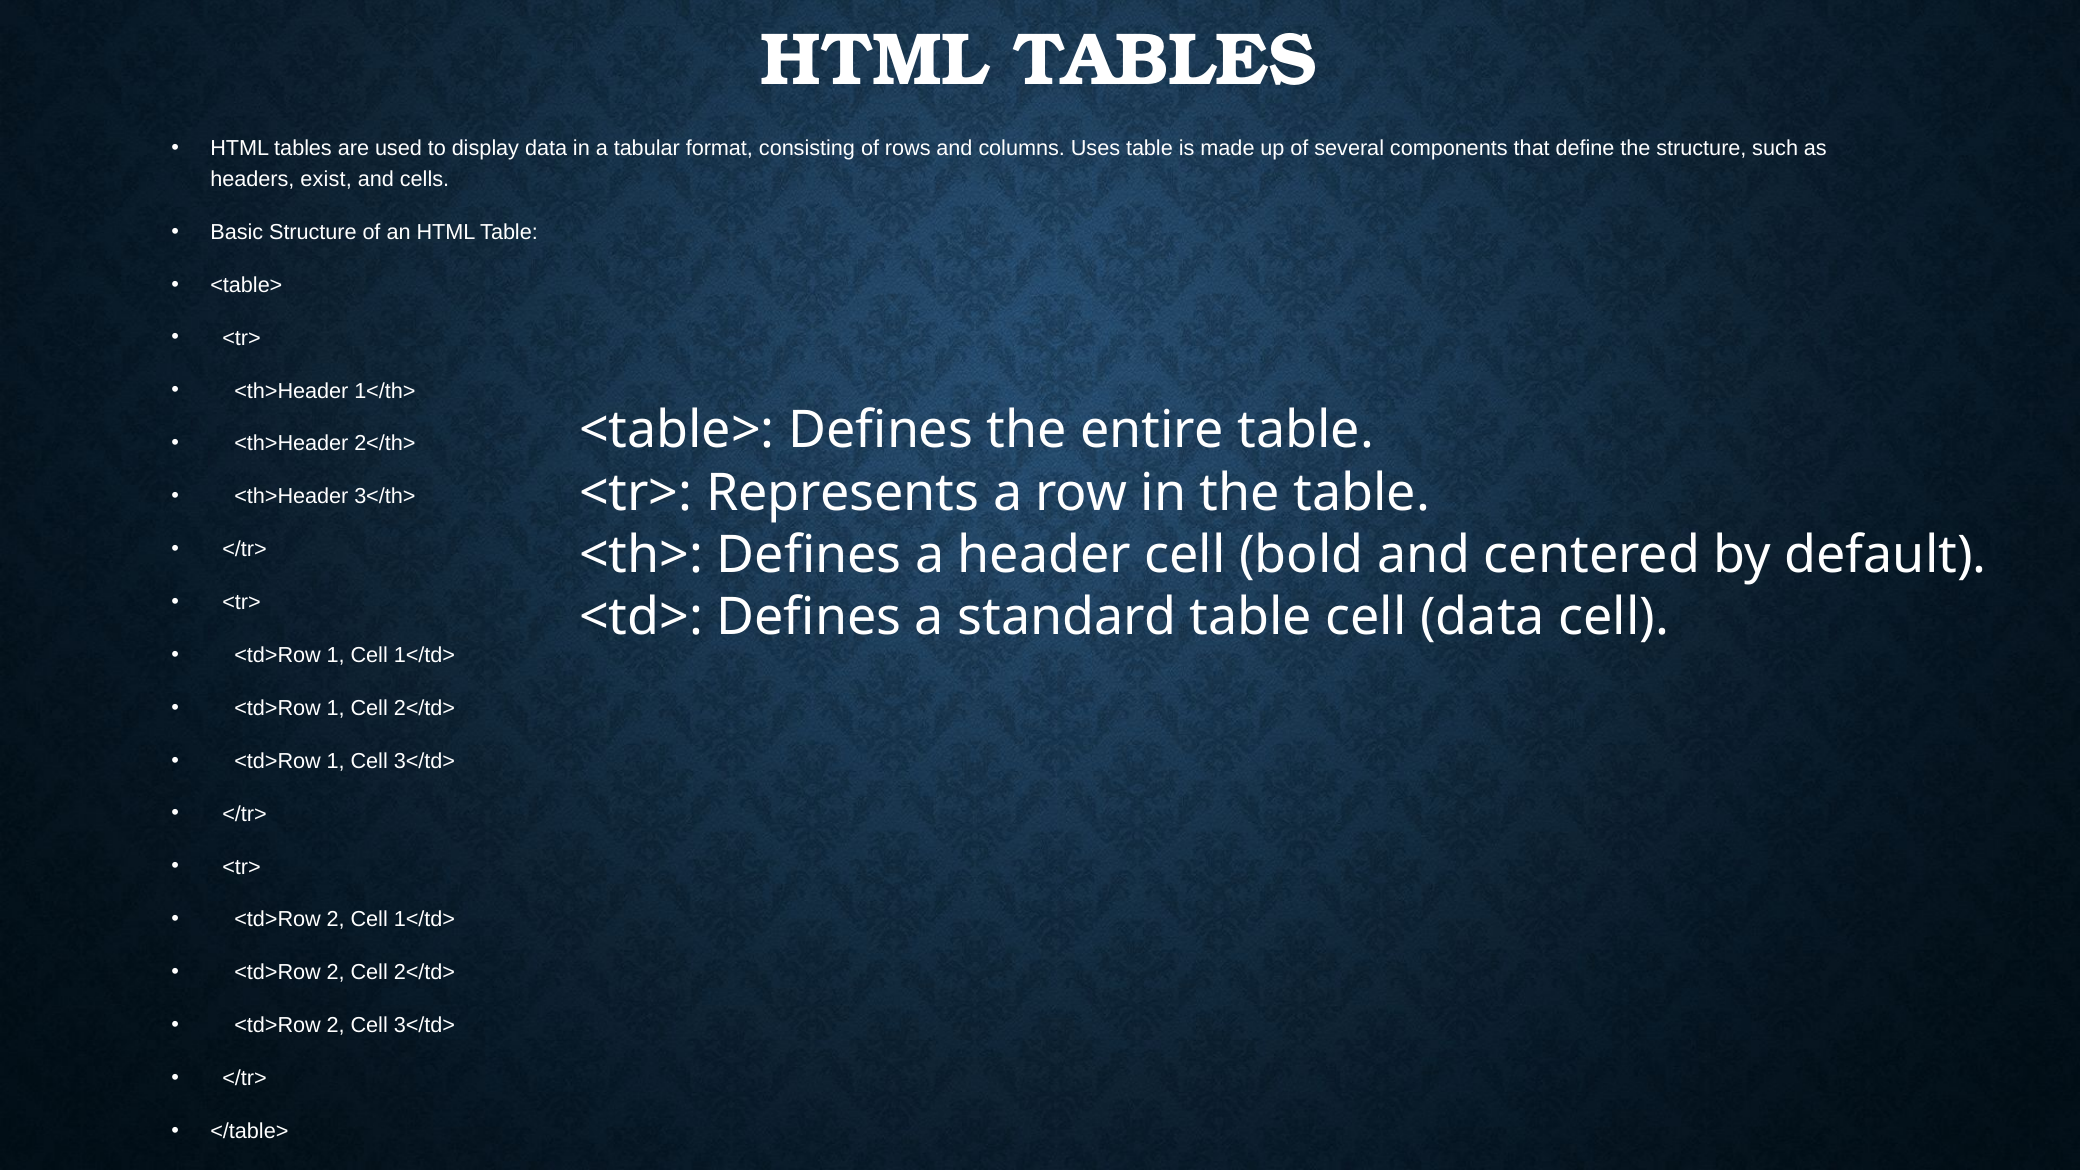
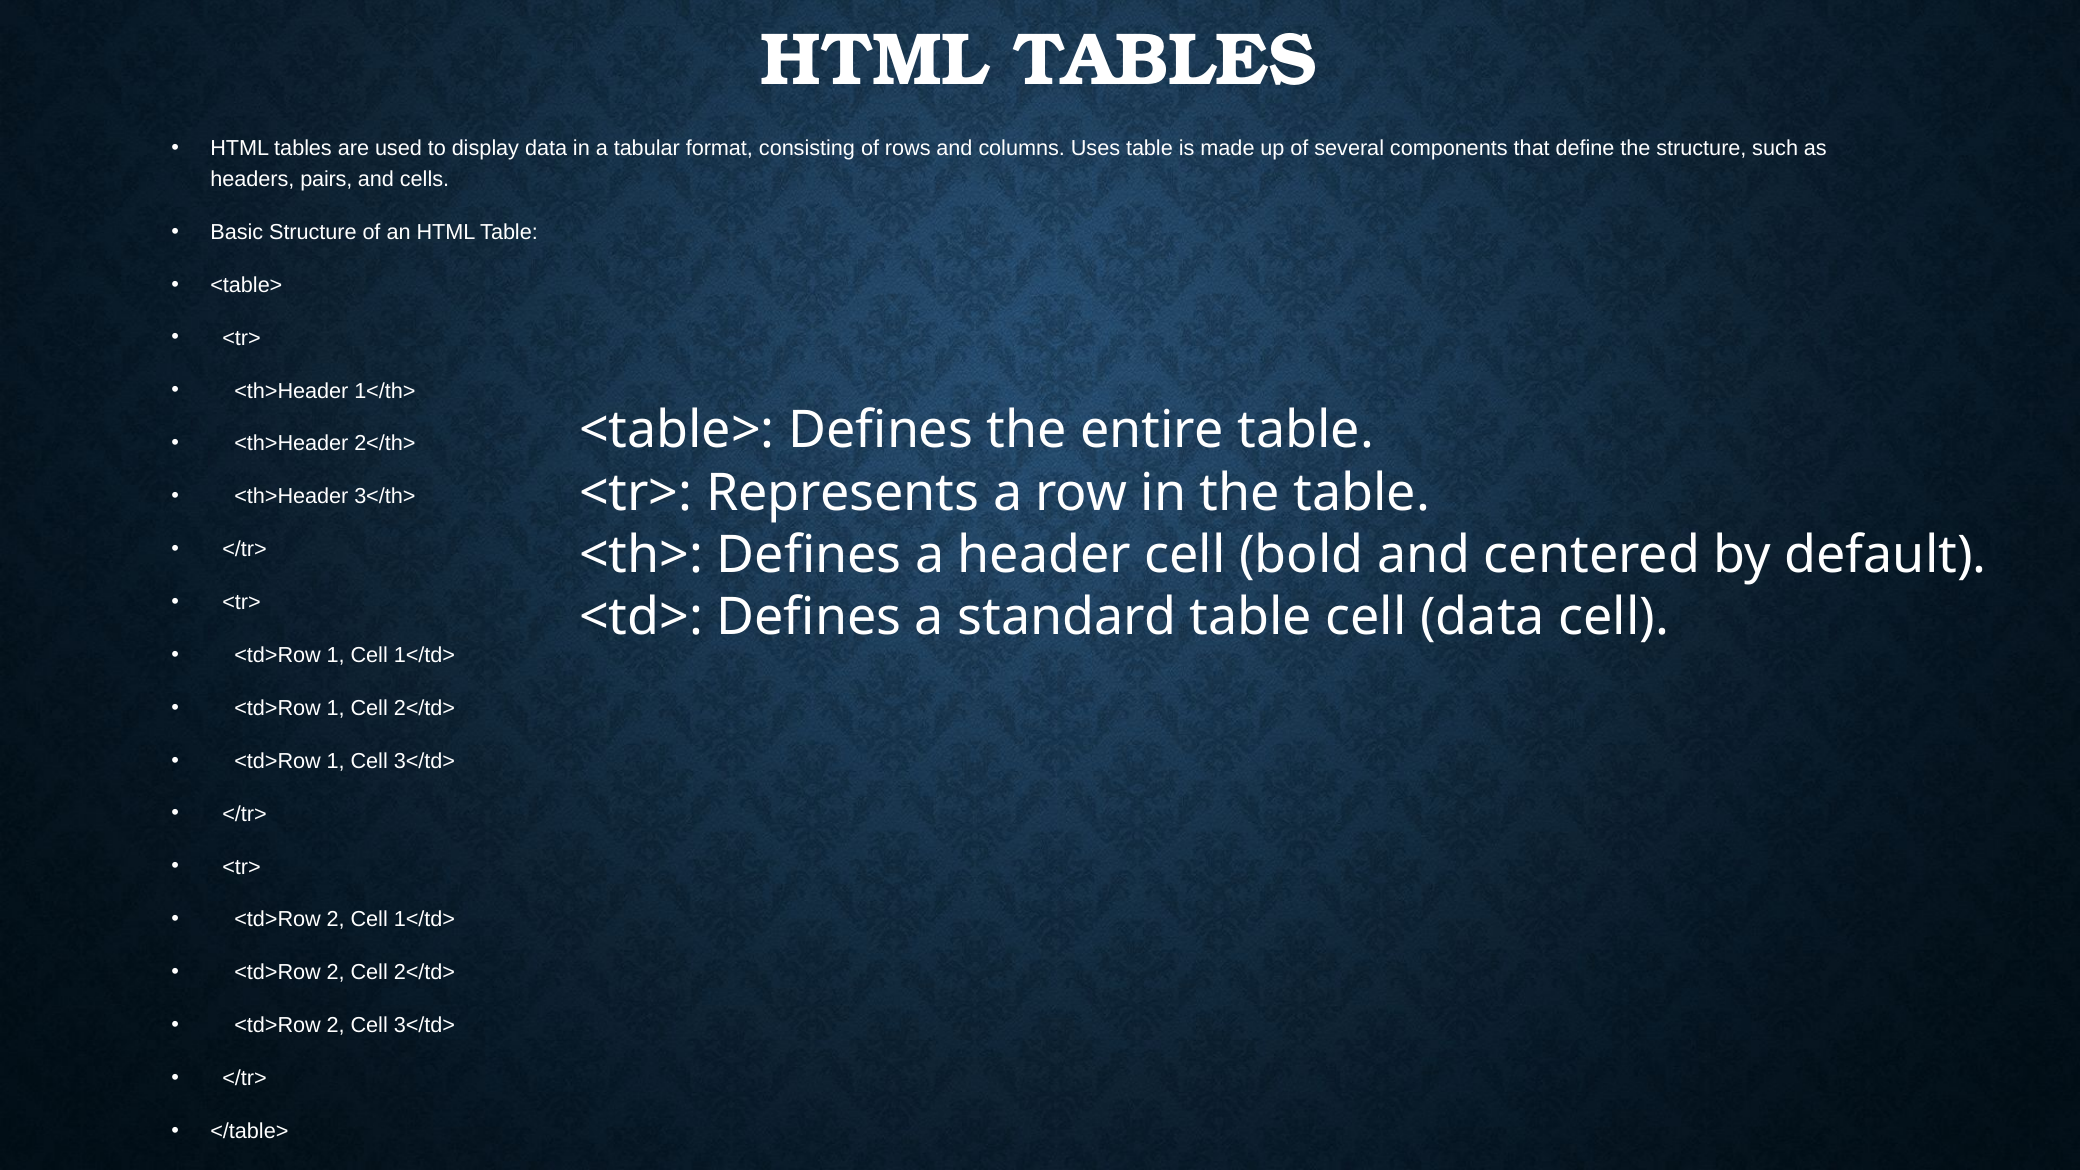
exist: exist -> pairs (326, 179)
